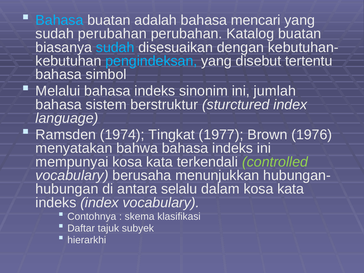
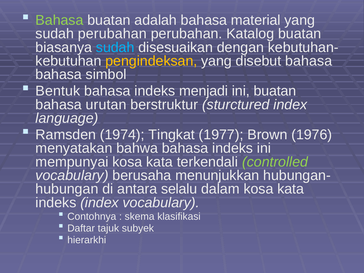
Bahasa colour: light blue -> light green (59, 20)
mencari: mencari -> material (256, 20)
pengindeksan colour: light blue -> yellow (151, 61)
disebut tertentu: tertentu -> bahasa (309, 61)
Melalui: Melalui -> Bentuk (58, 91)
sinonim: sinonim -> menjadi (204, 91)
ini jumlah: jumlah -> buatan (275, 91)
sistem: sistem -> urutan (106, 105)
